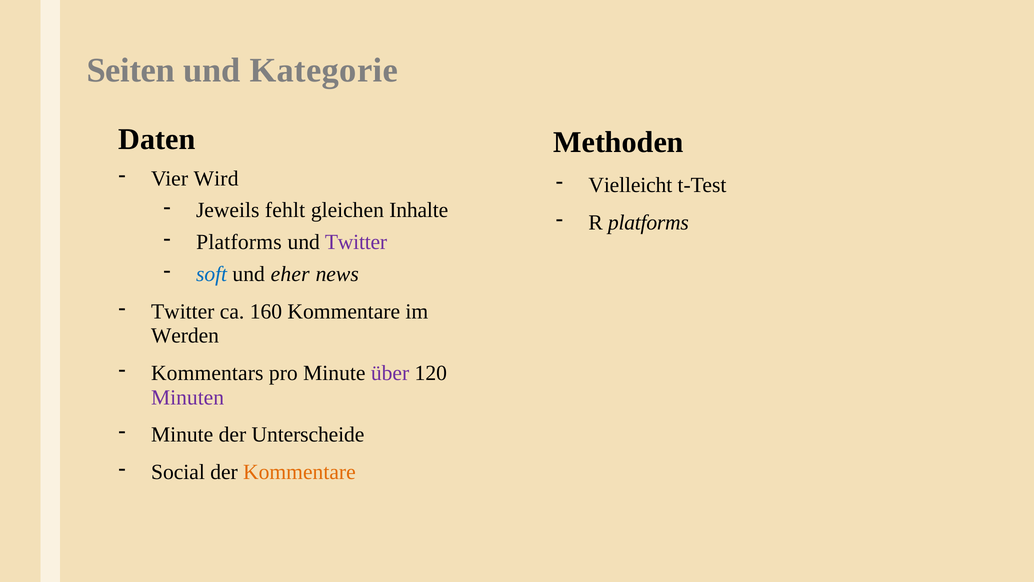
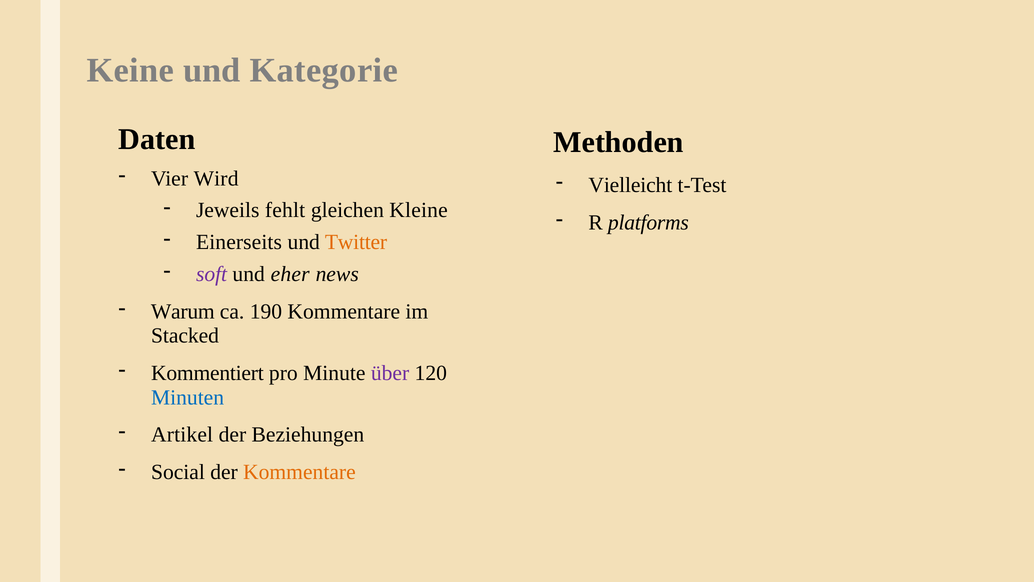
Seiten: Seiten -> Keine (130, 70)
Inhalte: Inhalte -> Kleine (419, 210)
Platforms: Platforms -> Einerseits (239, 242)
Twitter colour: purple -> orange (356, 242)
soft colour: blue -> purple (212, 274)
Twitter: Twitter -> Warum (183, 311)
160: 160 -> 190 (266, 311)
Werden: Werden -> Stacked (185, 336)
Kommentars: Kommentars -> Kommentiert (207, 373)
Minuten colour: purple -> blue (188, 397)
Minute: Minute -> Artikel (182, 434)
Unterscheide: Unterscheide -> Beziehungen (308, 434)
